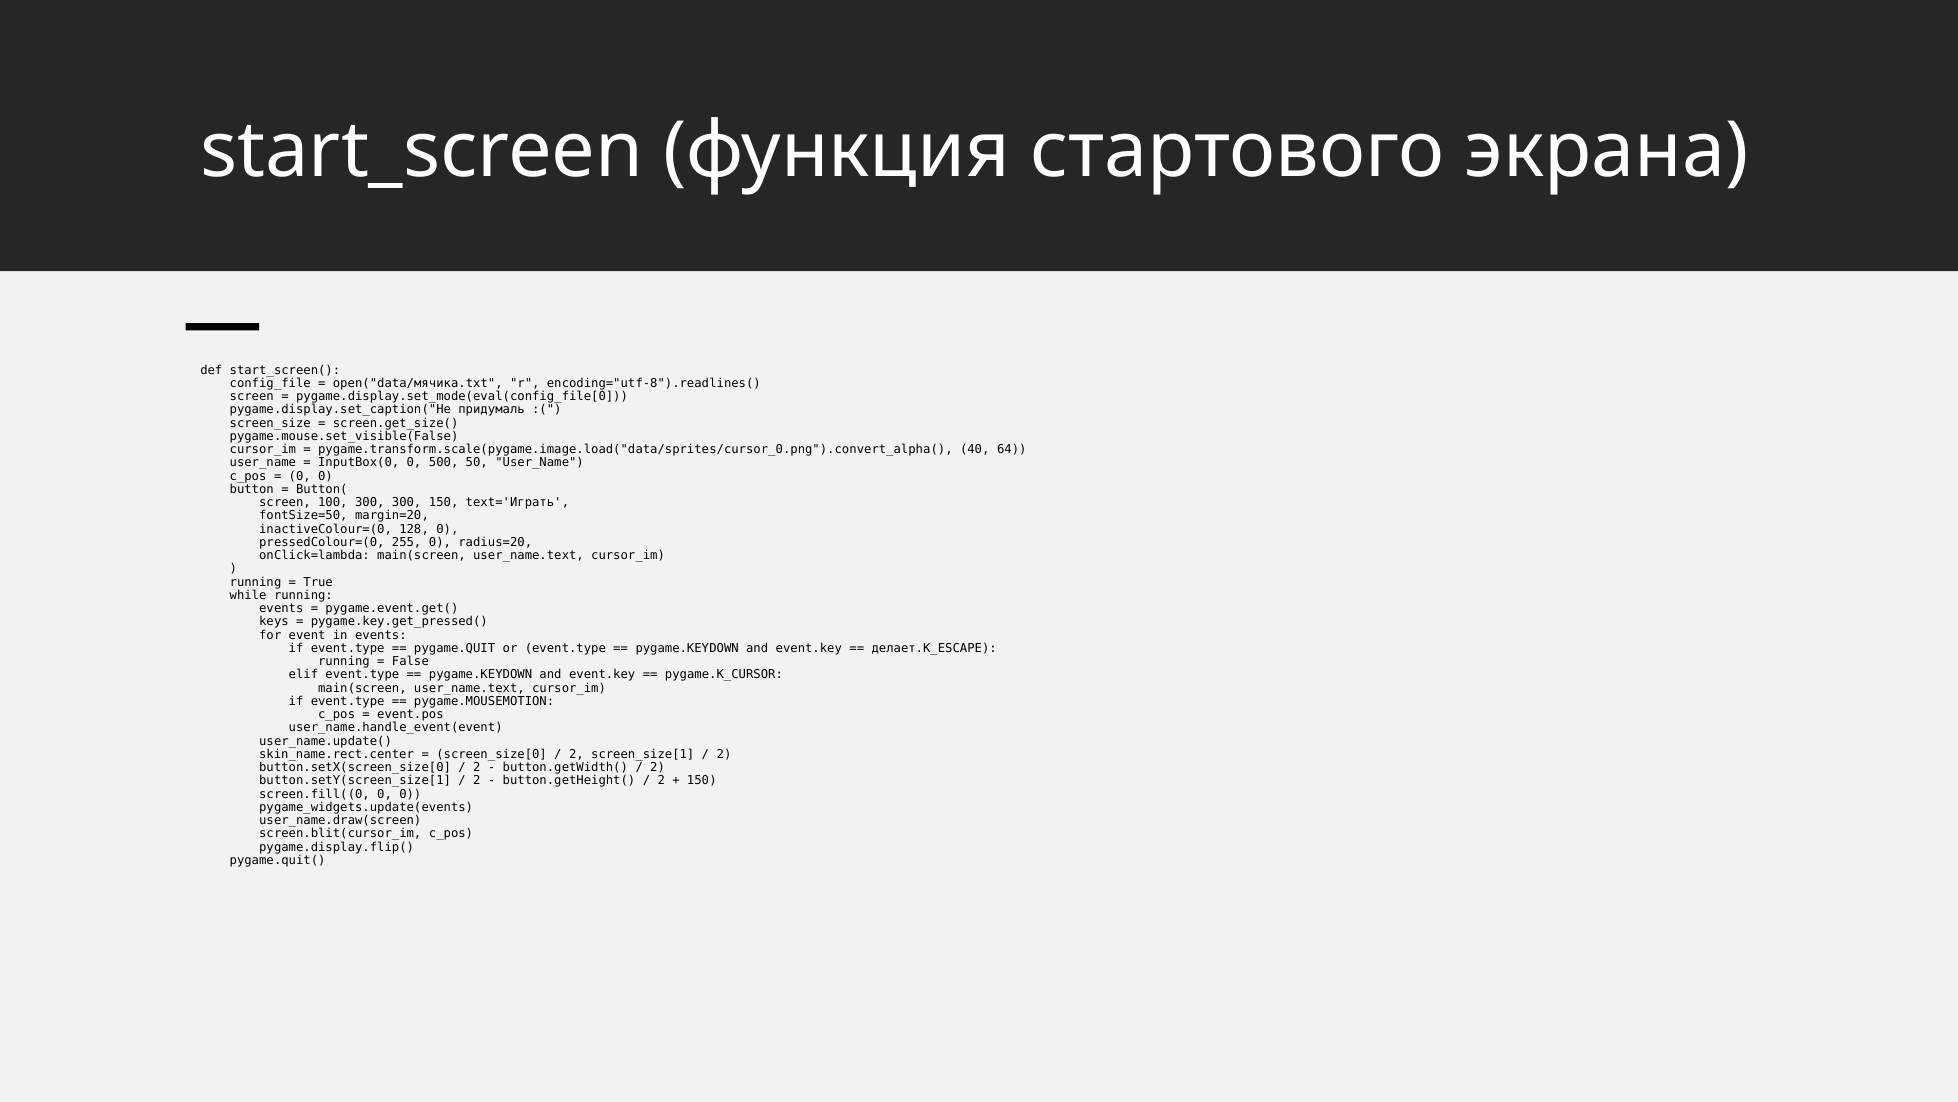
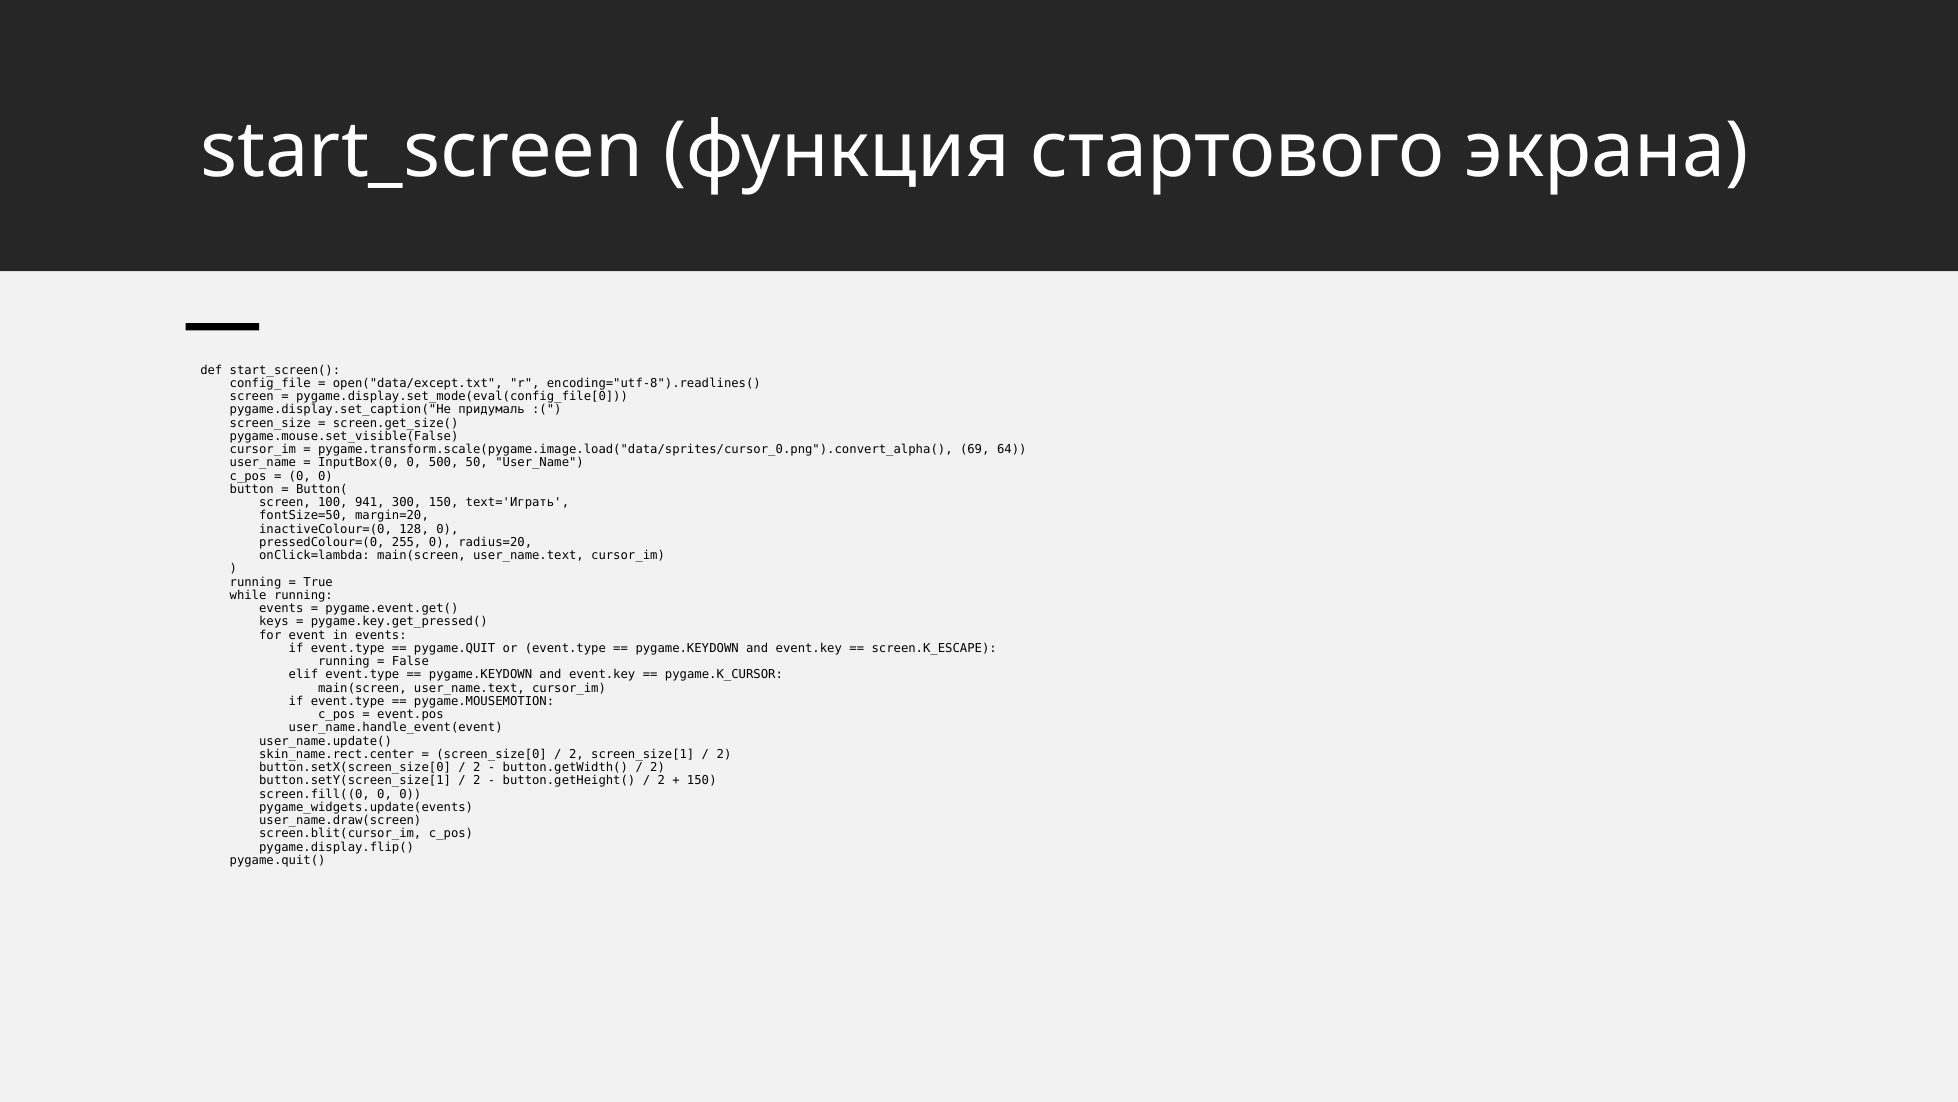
open("data/мячика.txt: open("data/мячика.txt -> open("data/except.txt (418, 383)
40: 40 -> 69 (975, 449)
100 300: 300 -> 941 (370, 502)
делает.K_ESCAPE: делает.K_ESCAPE -> screen.K_ESCAPE (934, 648)
